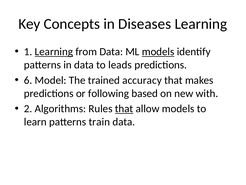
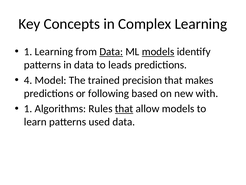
Diseases: Diseases -> Complex (145, 24)
Learning underline: present -> none (54, 52)
Data underline: none -> present (111, 52)
6: 6 -> 4 (28, 80)
accuracy: accuracy -> precision (142, 80)
2: 2 -> 1 (28, 108)
train: train -> used (99, 122)
